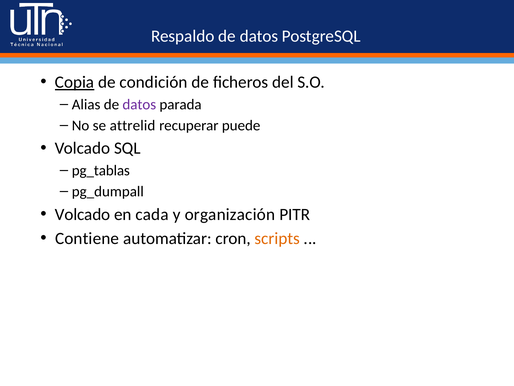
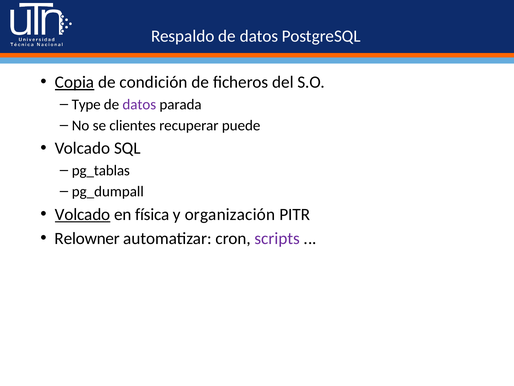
Alias: Alias -> Type (86, 104)
attrelid: attrelid -> clientes (133, 125)
Volcado underline: none -> present (83, 214)
cada: cada -> física (152, 214)
Contiene: Contiene -> Relowner (87, 238)
scripts colour: orange -> purple (277, 238)
